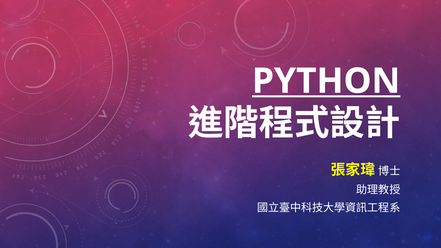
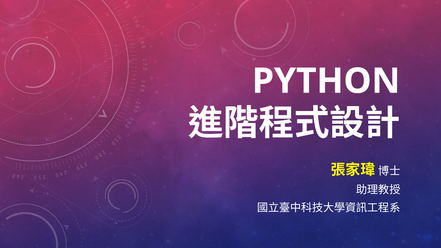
PYTHON underline: present -> none (326, 81)
